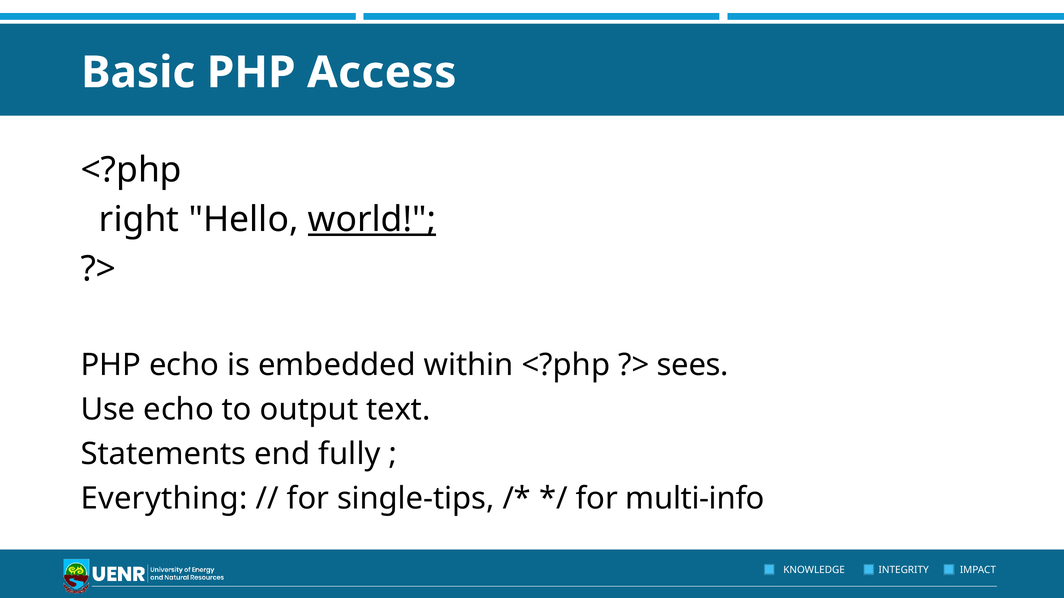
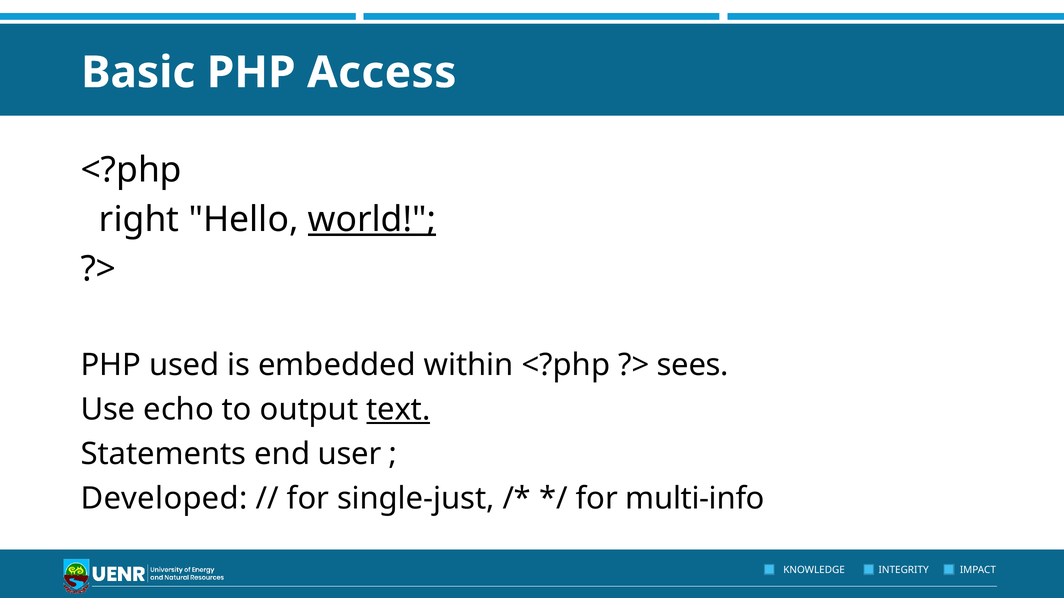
PHP echo: echo -> used (184, 365)
text underline: none -> present (398, 410)
fully: fully -> user (350, 455)
Everything: Everything -> Developed (164, 499)
single-tips: single-tips -> single-just (416, 499)
